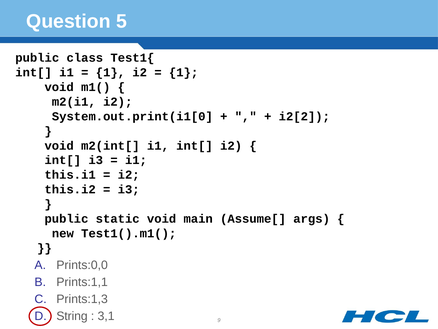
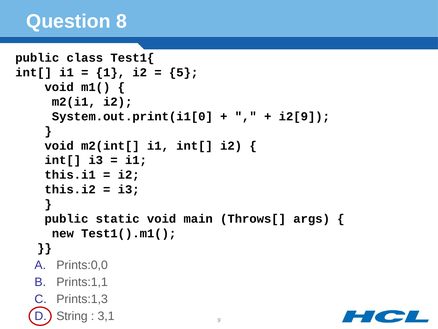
5: 5 -> 8 (121, 21)
1: 1 -> 5 (184, 72)
i2[2: i2[2 -> i2[9 (304, 116)
Assume[: Assume[ -> Throws[ (253, 218)
